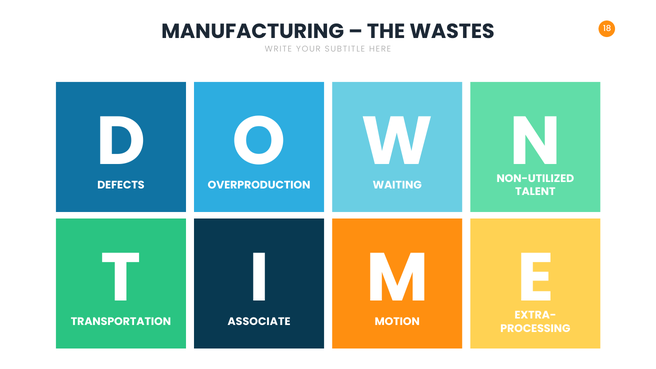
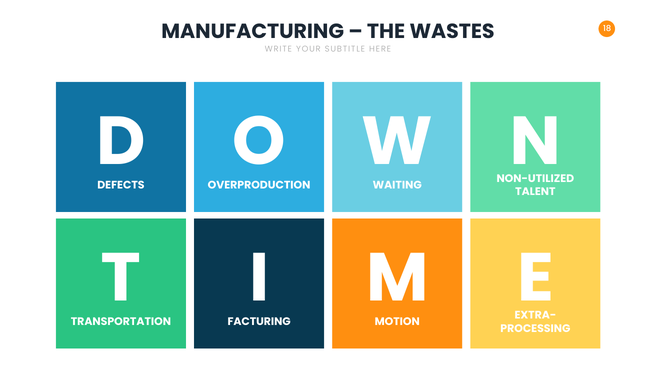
ASSOCIATE: ASSOCIATE -> FACTURING (259, 322)
